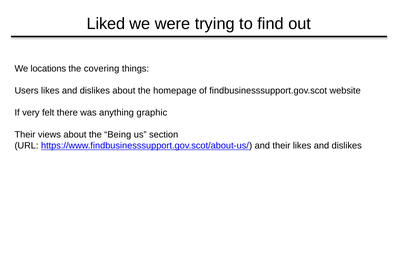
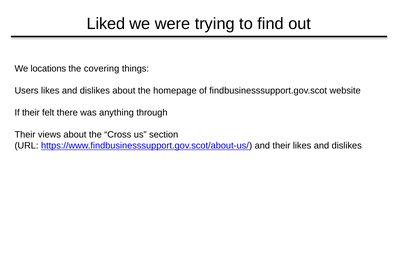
If very: very -> their (31, 113)
graphic: graphic -> through (152, 113)
Being: Being -> Cross (118, 135)
